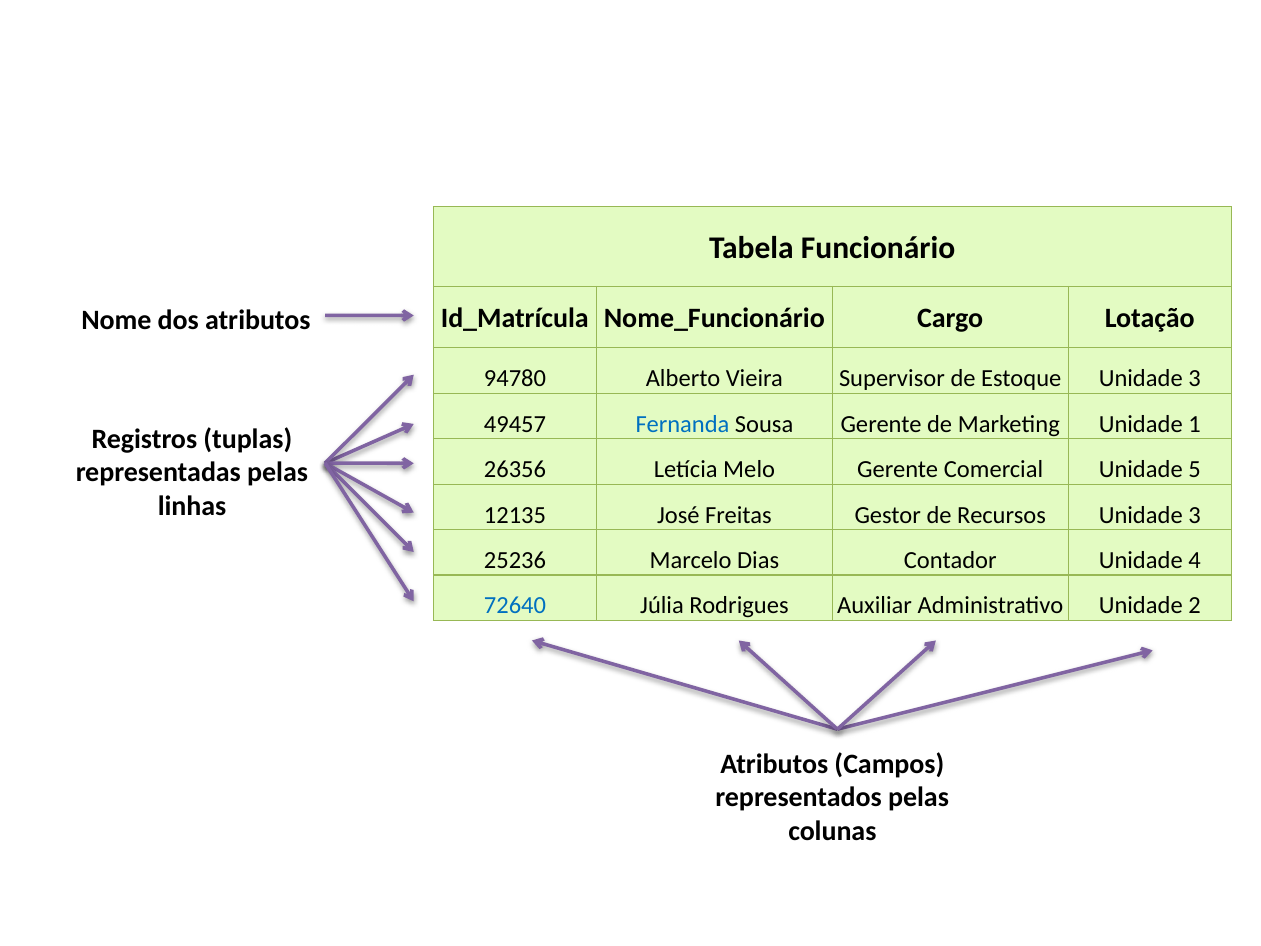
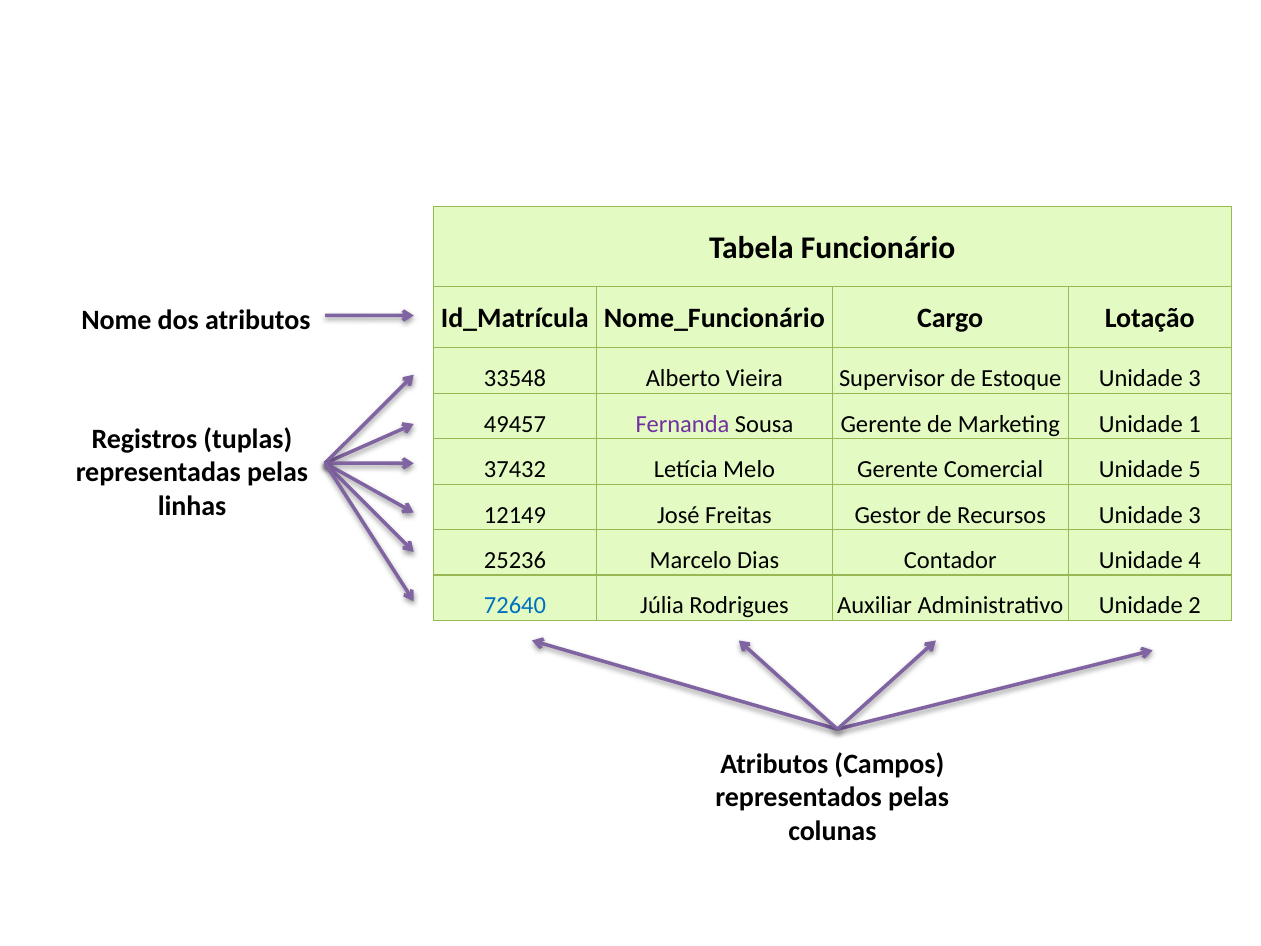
94780: 94780 -> 33548 (515, 379)
Fernanda colour: blue -> purple (682, 424)
26356: 26356 -> 37432 (515, 469)
12135: 12135 -> 12149 (515, 515)
